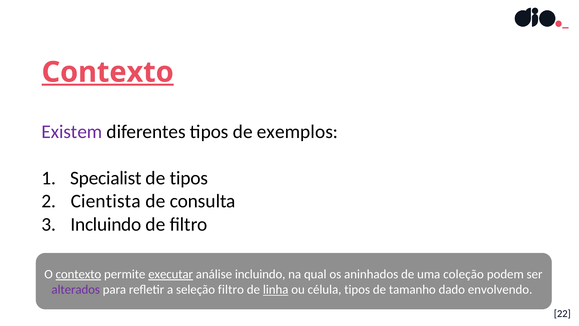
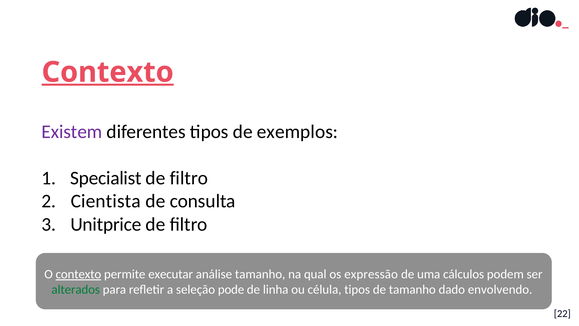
tipos: tipos -> filtro (189, 178)
Incluindo: Incluindo -> Unitprice (106, 224)
executar underline: present -> none (171, 274)
análise incluindo: incluindo -> tamanho (260, 274)
aninhados: aninhados -> expressão (371, 274)
coleção: coleção -> cálculos (464, 274)
alterados colour: purple -> green (76, 289)
seleção filtro: filtro -> pode (231, 289)
linha underline: present -> none (276, 289)
